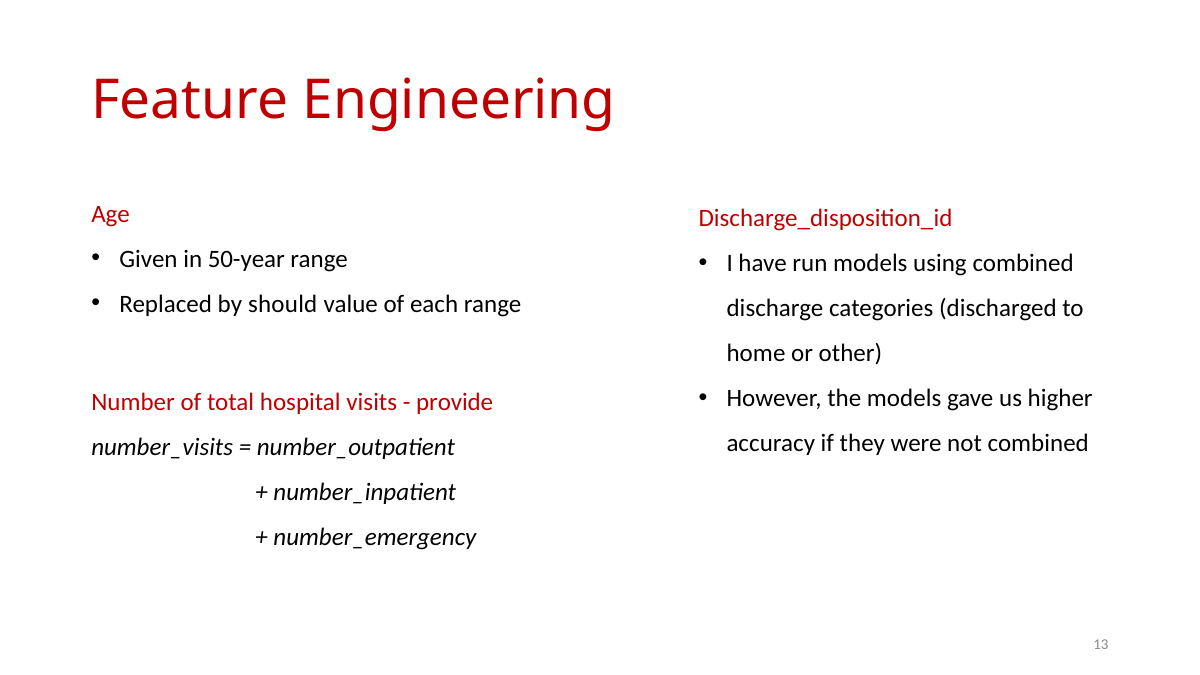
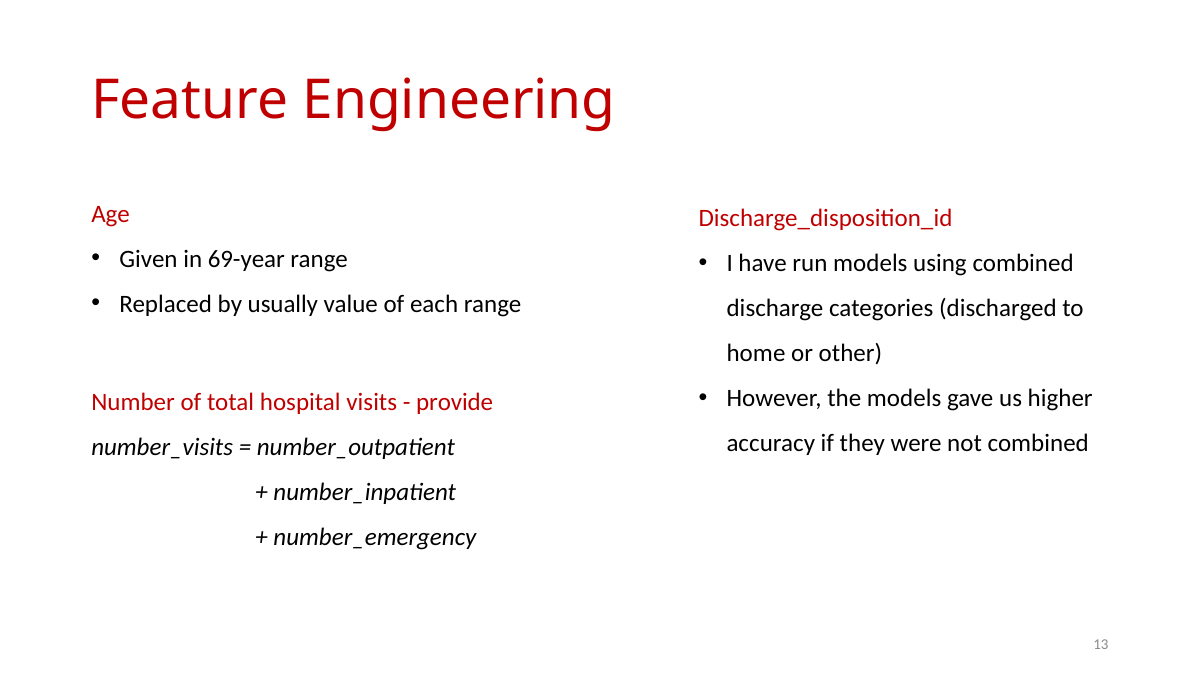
50-year: 50-year -> 69-year (246, 259)
should: should -> usually (283, 304)
